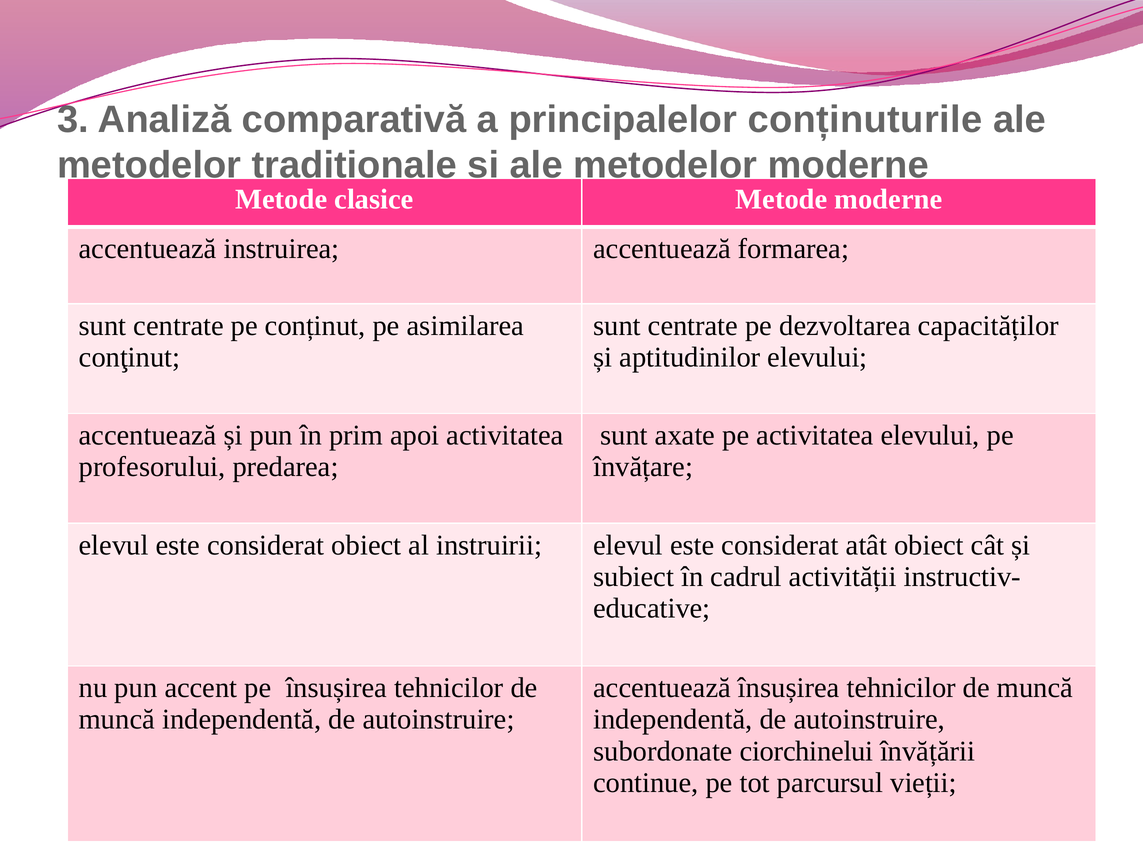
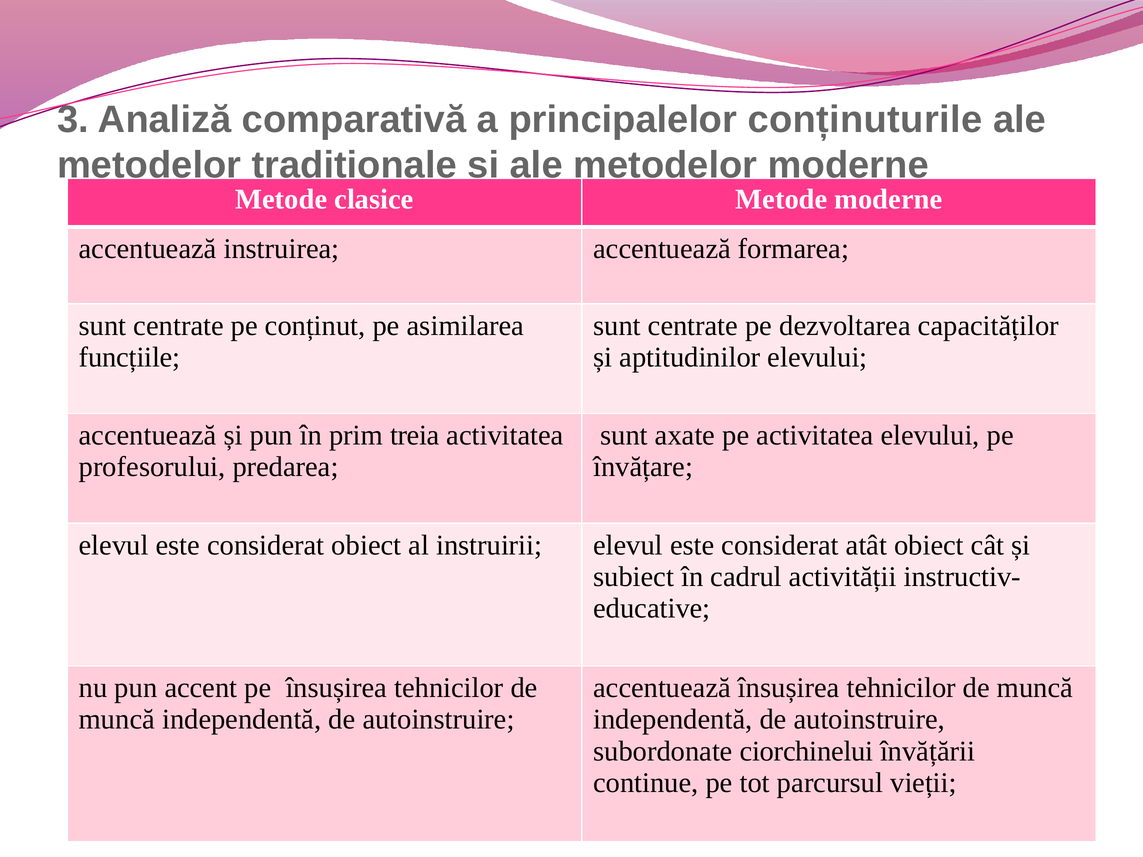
conţinut: conţinut -> funcțiile (130, 357)
apoi: apoi -> treia (415, 435)
